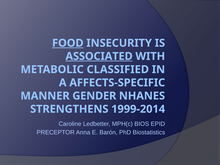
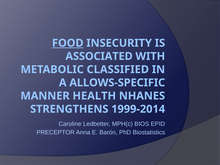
ASSOCIATED underline: present -> none (99, 56)
AFFECTS-SPECIFIC: AFFECTS-SPECIFIC -> ALLOWS-SPECIFIC (117, 83)
GENDER: GENDER -> HEALTH (94, 96)
